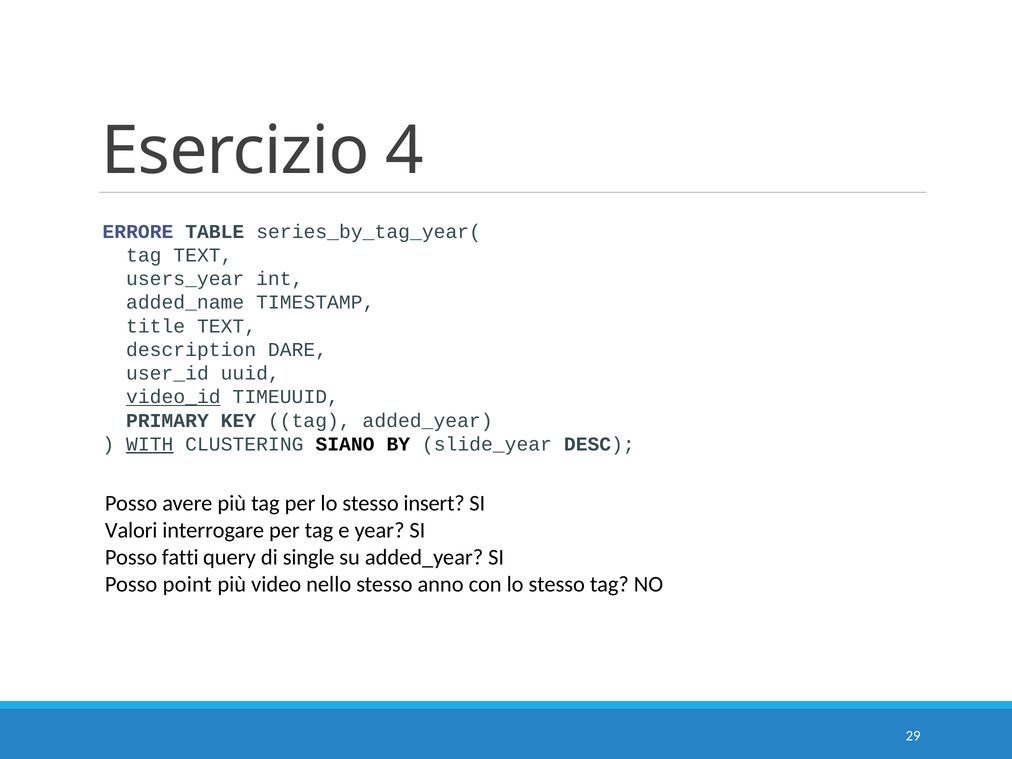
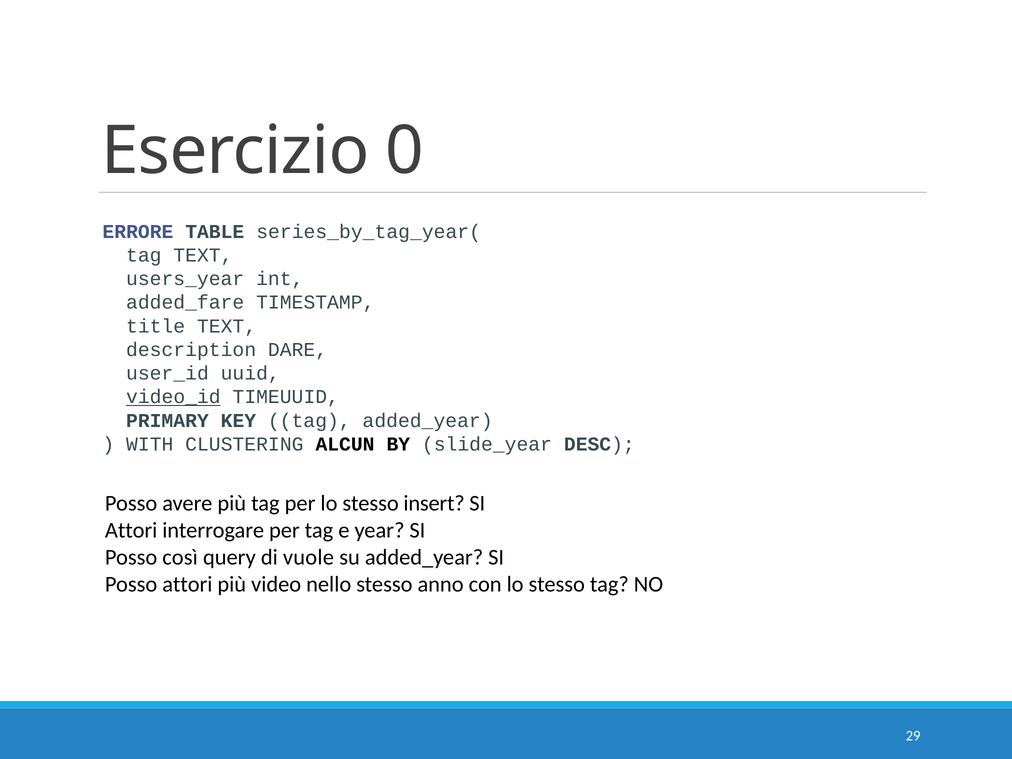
4: 4 -> 0 (405, 151)
added_name: added_name -> added_fare (185, 302)
WITH underline: present -> none (150, 444)
SIANO: SIANO -> ALCUN (345, 444)
Valori: Valori -> Attori (131, 530)
fatti: fatti -> così (180, 557)
single: single -> vuole (308, 557)
Posso point: point -> attori (187, 584)
